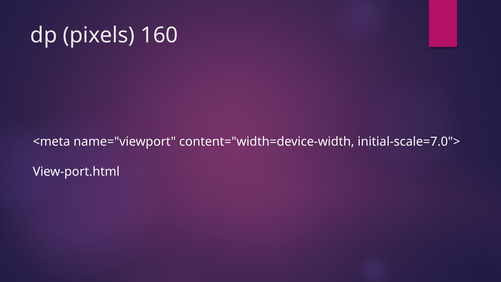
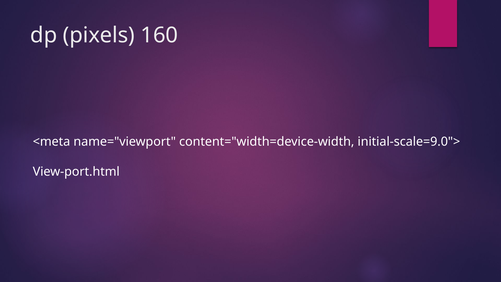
initial-scale=7.0">: initial-scale=7.0"> -> initial-scale=9.0"> (409, 142)
